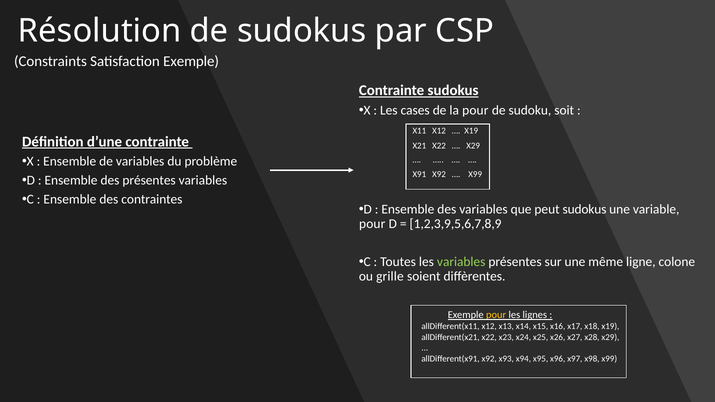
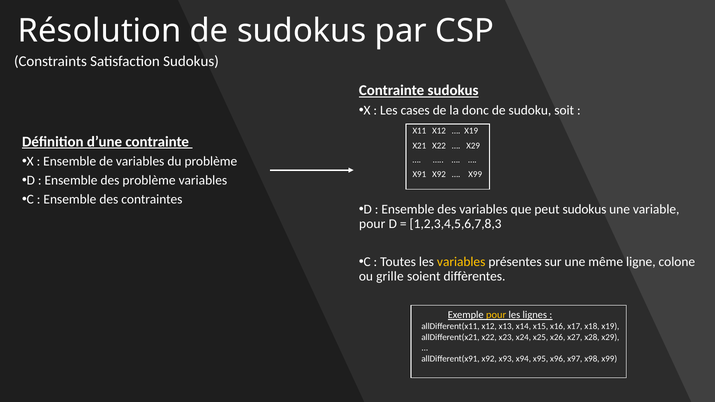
Satisfaction Exemple: Exemple -> Sudokus (191, 61)
la pour: pour -> donc (475, 110)
des présentes: présentes -> problème (149, 180)
1,2,3,9,5,6,7,8,9: 1,2,3,9,5,6,7,8,9 -> 1,2,3,4,5,6,7,8,3 (456, 224)
variables colour: light green -> yellow (461, 262)
